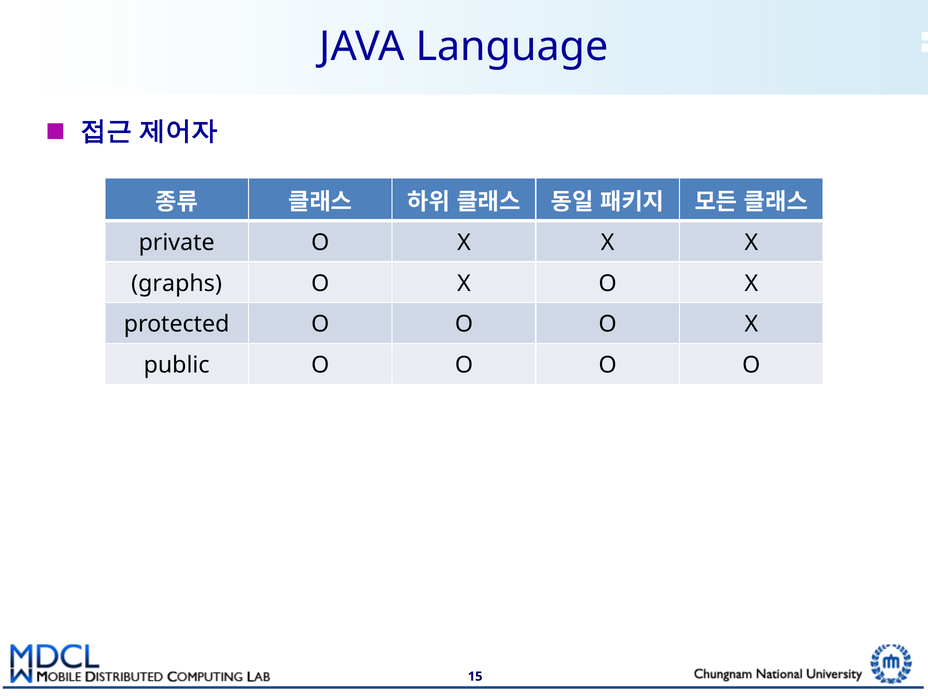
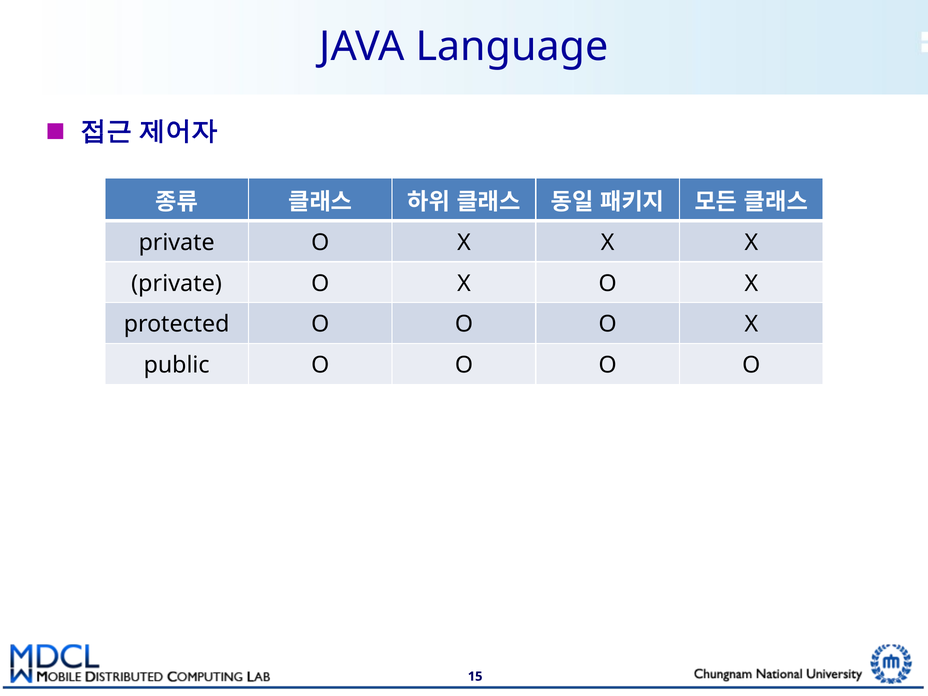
graphs: graphs -> private (177, 283)
